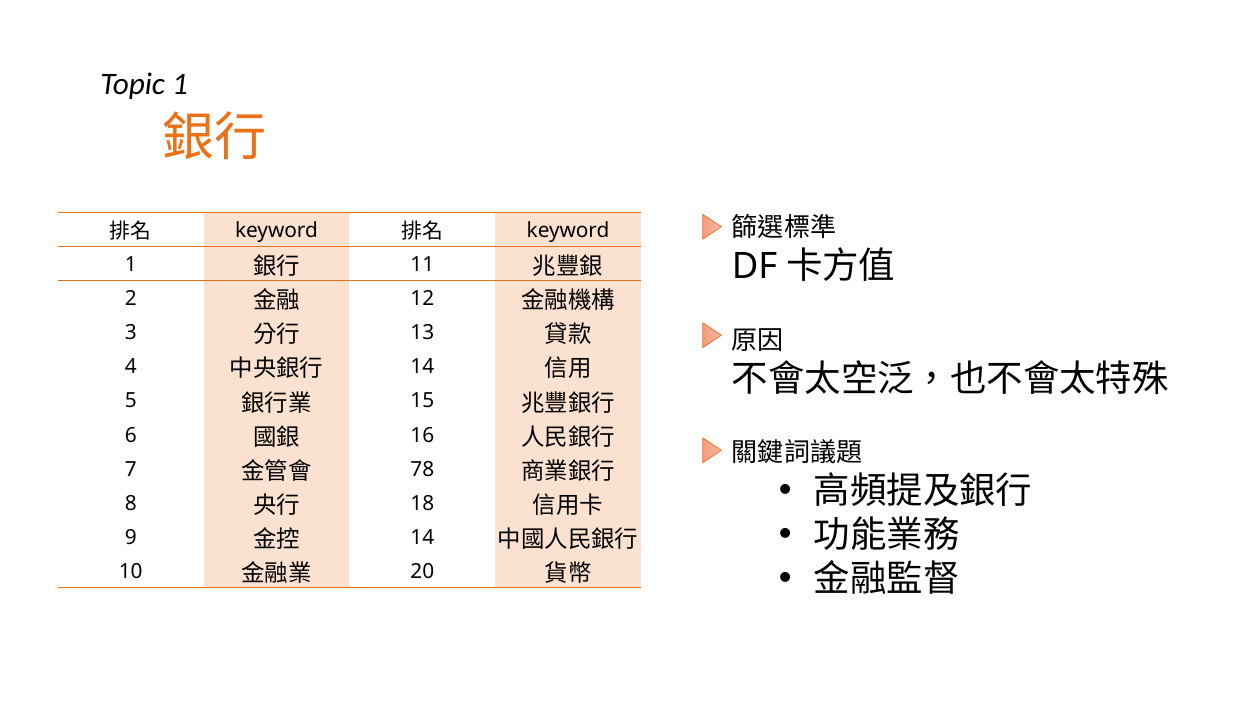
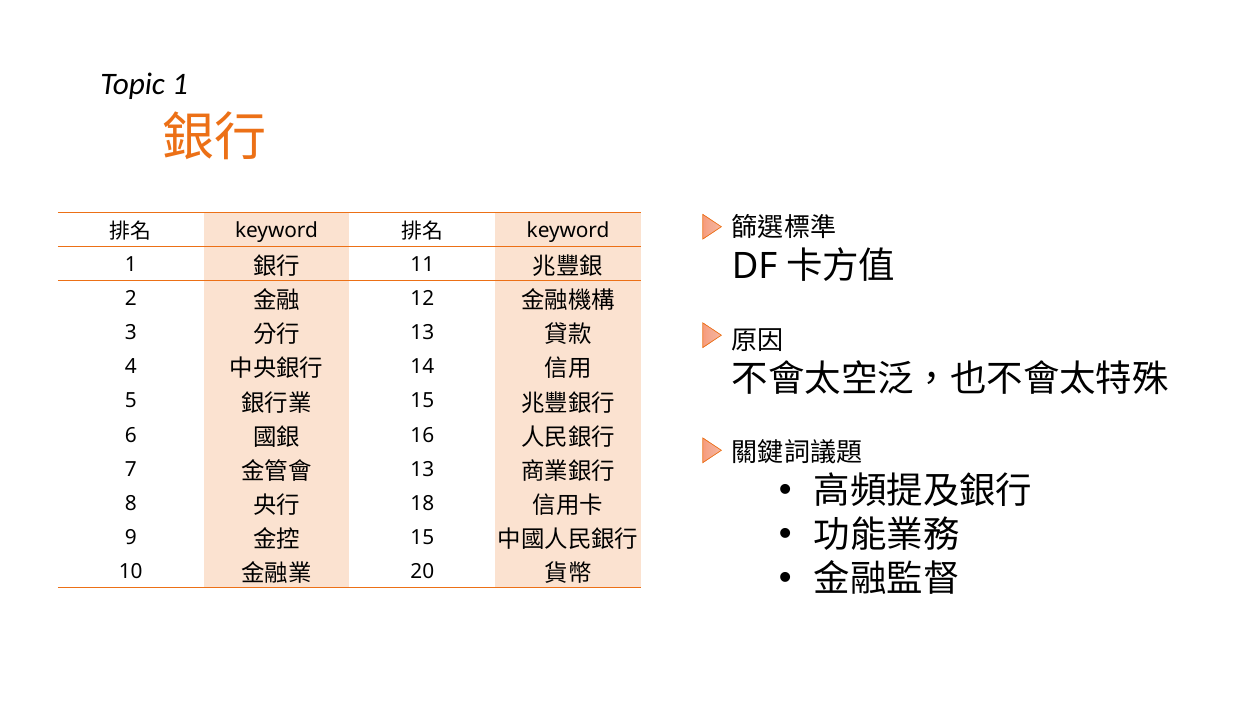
78: 78 -> 13 (422, 469)
14: 14 -> 15 (422, 538)
